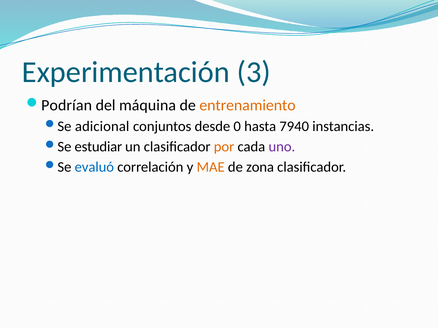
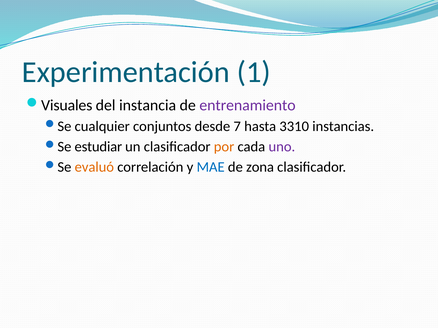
3: 3 -> 1 (254, 72)
Podrían: Podrían -> Visuales (67, 105)
máquina: máquina -> instancia (148, 105)
entrenamiento colour: orange -> purple (247, 105)
adicional: adicional -> cualquier (102, 127)
0: 0 -> 7 (237, 127)
7940: 7940 -> 3310 (294, 127)
evaluó colour: blue -> orange (94, 167)
MAE colour: orange -> blue (211, 167)
